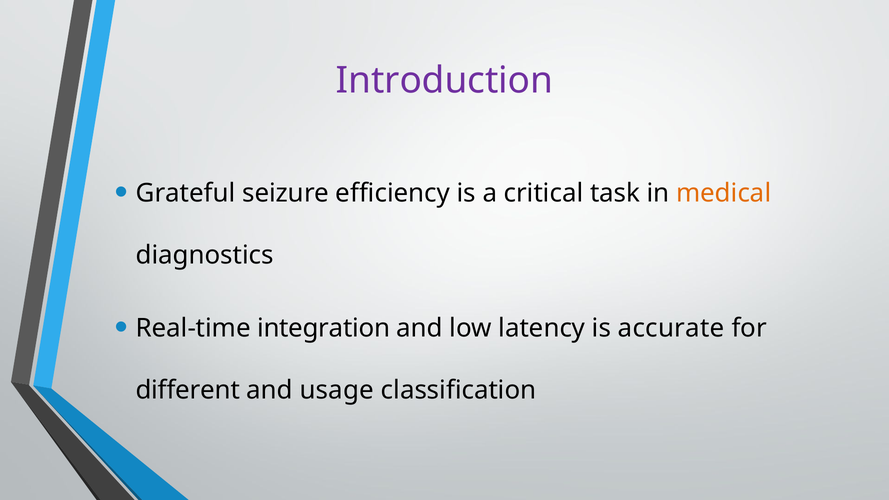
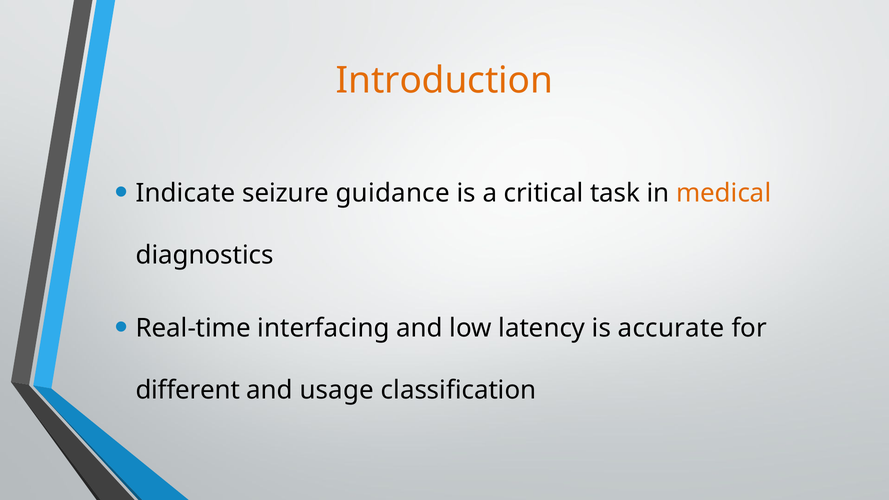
Introduction colour: purple -> orange (444, 80)
Grateful: Grateful -> Indicate (186, 193)
efficiency: efficiency -> guidance (393, 193)
integration: integration -> interfacing (324, 328)
